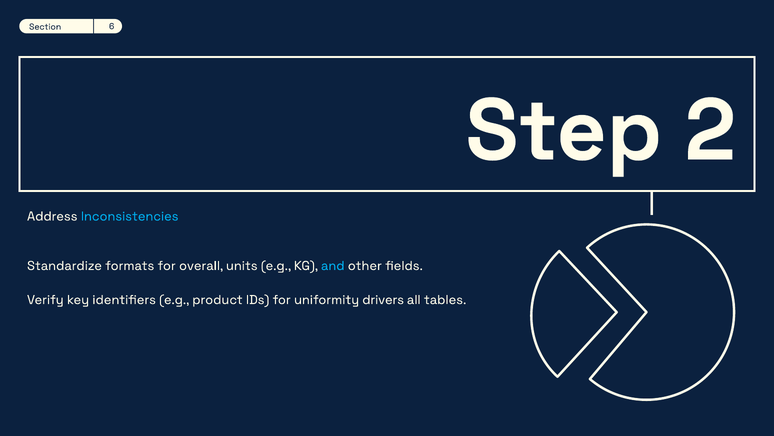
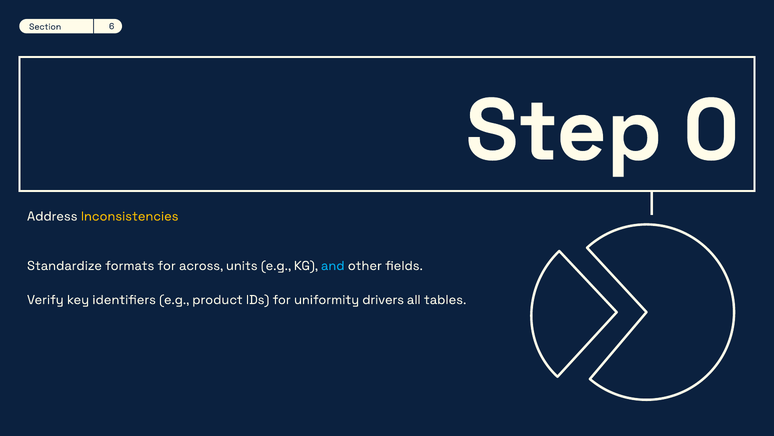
2: 2 -> 0 (711, 130)
Inconsistencies colour: light blue -> yellow (130, 216)
overall: overall -> across (201, 265)
